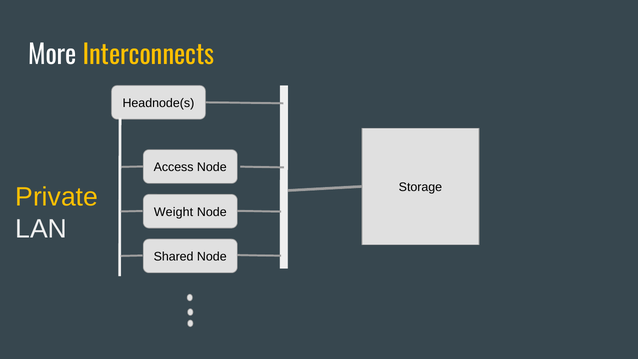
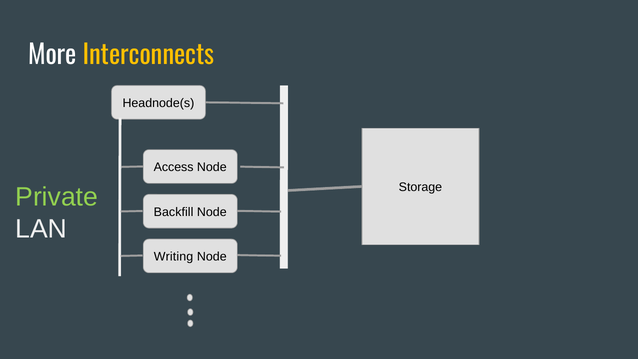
Private colour: yellow -> light green (57, 197)
Weight: Weight -> Backfill (174, 212)
Shared: Shared -> Writing (174, 257)
